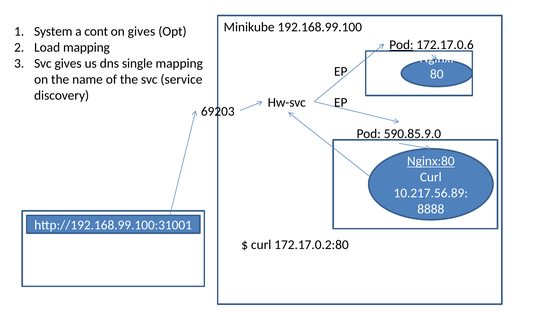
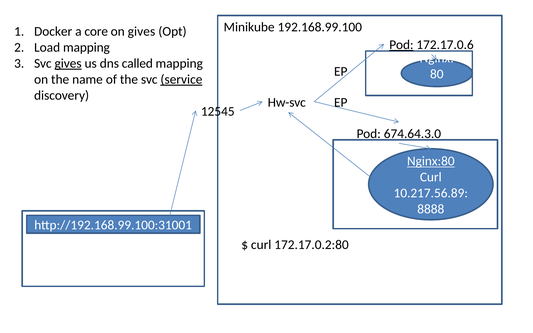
System: System -> Docker (53, 32)
cont: cont -> core (96, 32)
gives underline: none -> present (68, 64)
single: single -> called (137, 64)
service underline: none -> present (181, 79)
69203: 69203 -> 12545 (218, 111)
590.85.9.0: 590.85.9.0 -> 674.64.3.0 (412, 134)
